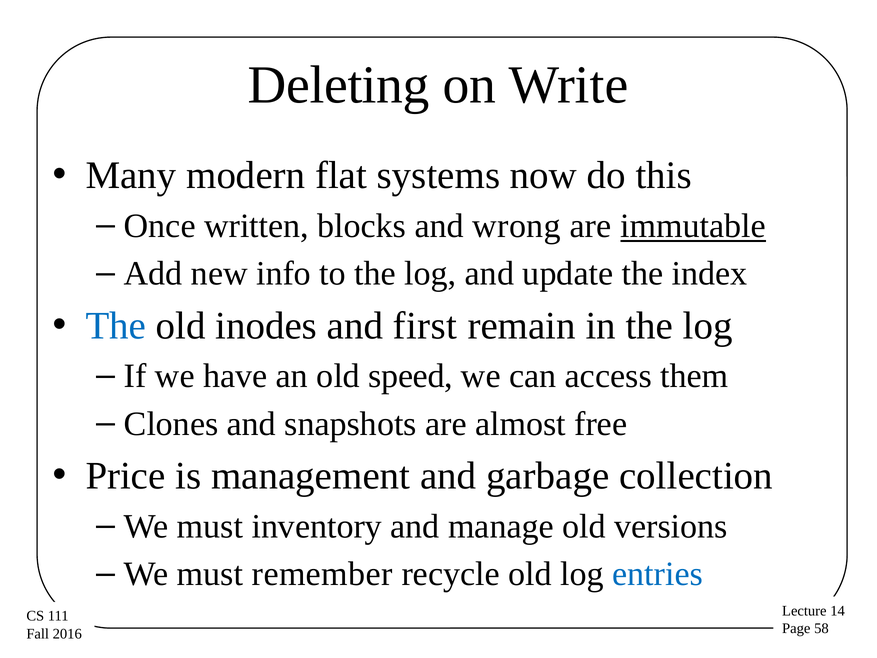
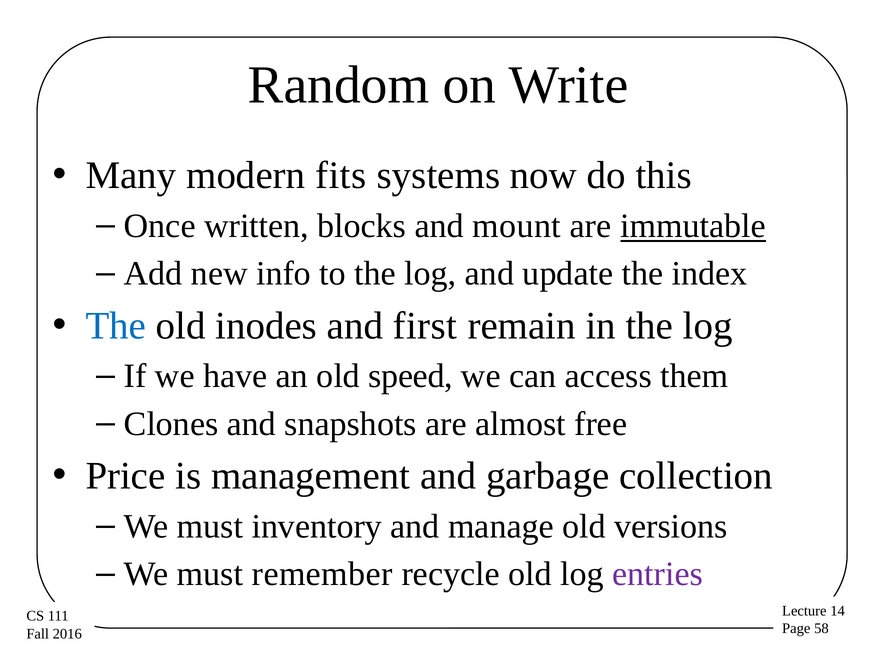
Deleting: Deleting -> Random (339, 85)
flat: flat -> fits (341, 175)
wrong: wrong -> mount (517, 226)
entries colour: blue -> purple (658, 574)
